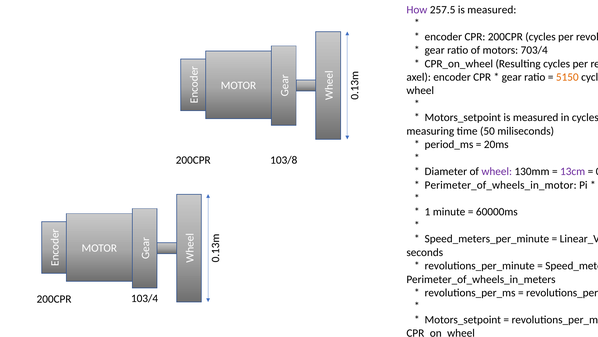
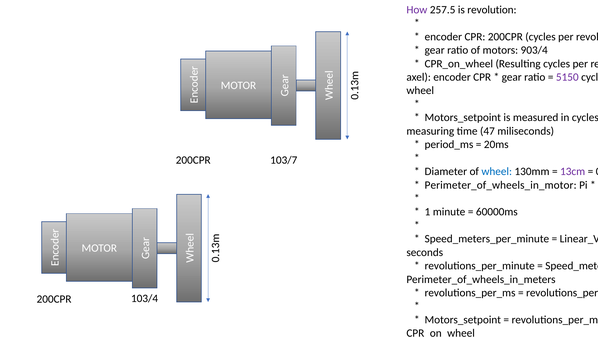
257.5 is measured: measured -> revolution (492, 10)
703/4: 703/4 -> 903/4 (534, 50)
5150 colour: orange -> purple (567, 77)
50: 50 -> 47 (487, 131)
103/8: 103/8 -> 103/7 (284, 160)
wheel colour: purple -> blue (497, 171)
